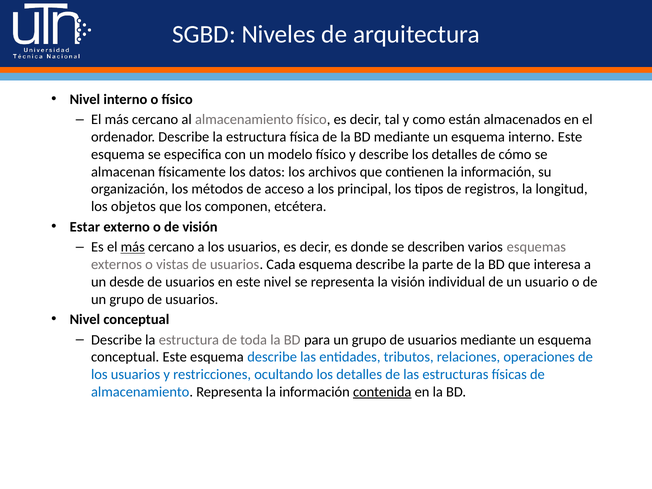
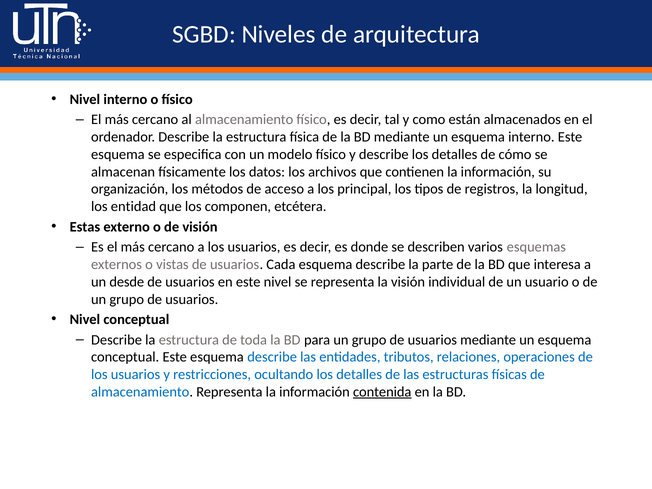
objetos: objetos -> entidad (133, 207)
Estar: Estar -> Estas (85, 227)
más underline: present -> none (133, 247)
